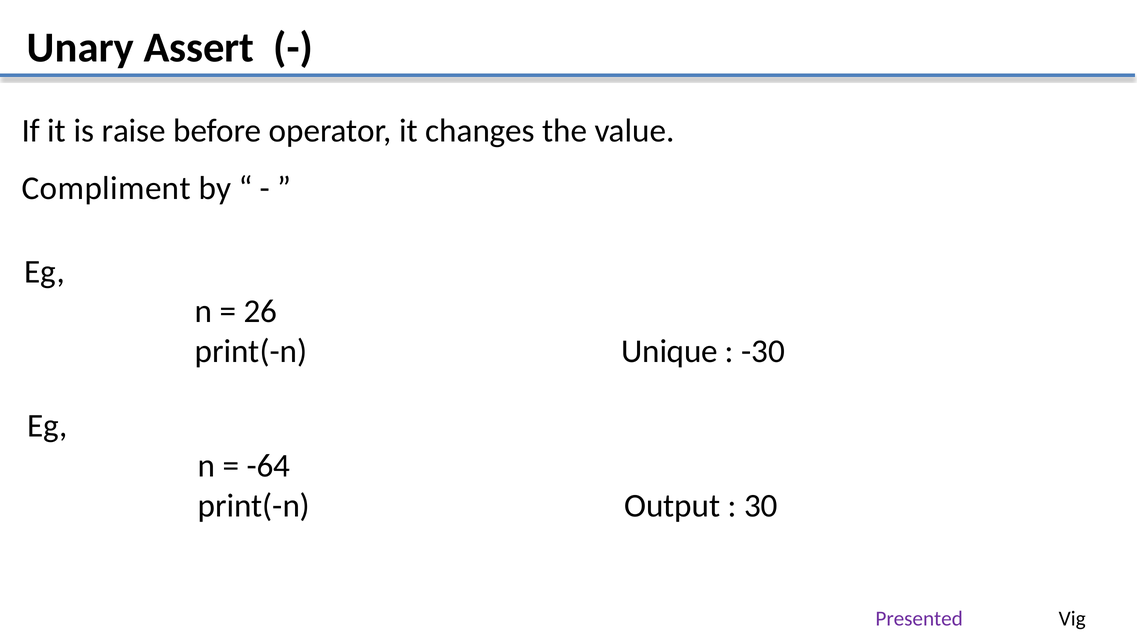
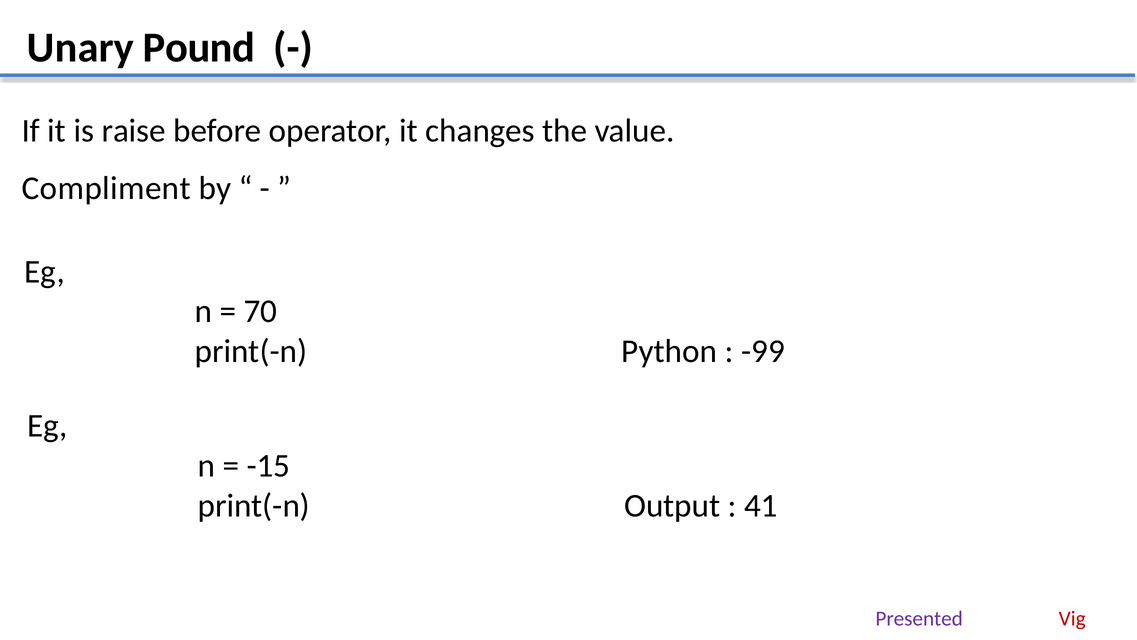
Assert: Assert -> Pound (199, 48)
26: 26 -> 70 (260, 311)
Unique: Unique -> Python (669, 351)
-30: -30 -> -99 (763, 351)
-64: -64 -> -15 (268, 465)
30: 30 -> 41 (761, 505)
Vig colour: black -> red (1072, 618)
